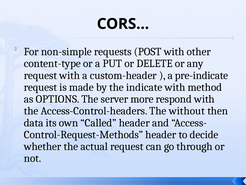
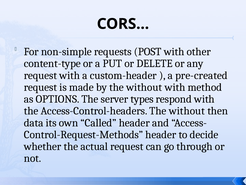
pre-indicate: pre-indicate -> pre-created (201, 75)
by the indicate: indicate -> without (144, 87)
more: more -> types (142, 99)
